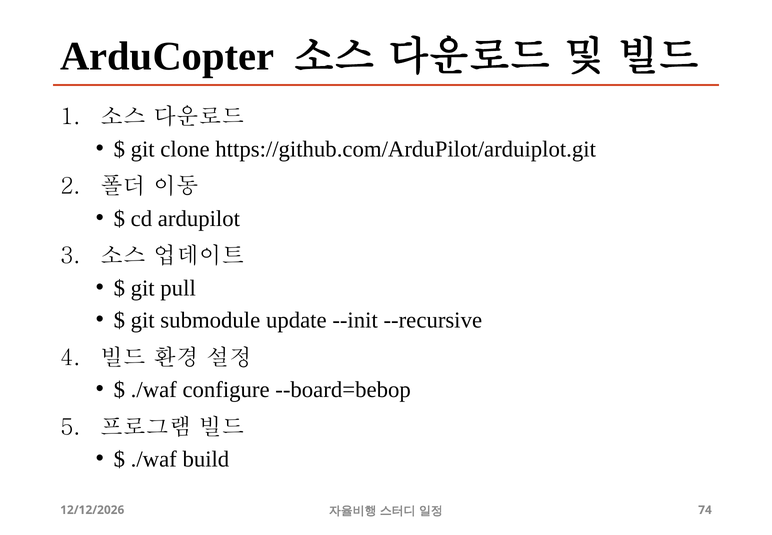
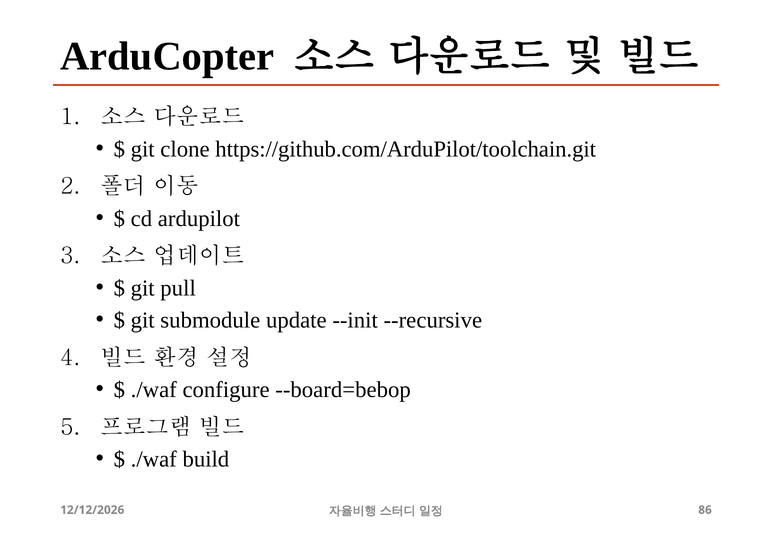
https://github.com/ArduPilot/arduiplot.git: https://github.com/ArduPilot/arduiplot.git -> https://github.com/ArduPilot/toolchain.git (406, 149)
74: 74 -> 86 (705, 509)
